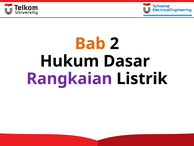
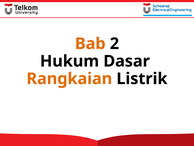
Rangkaian colour: purple -> orange (69, 78)
